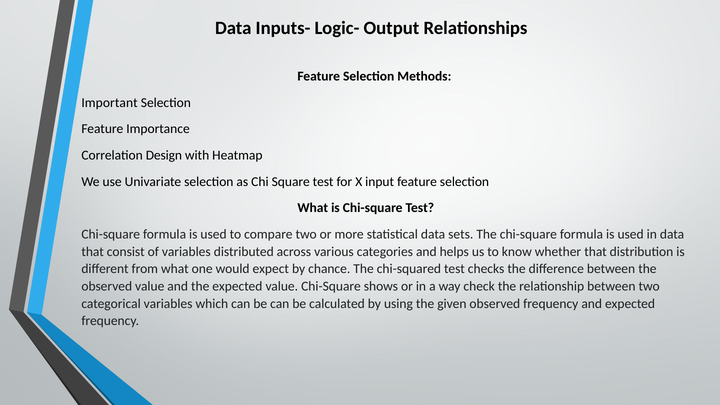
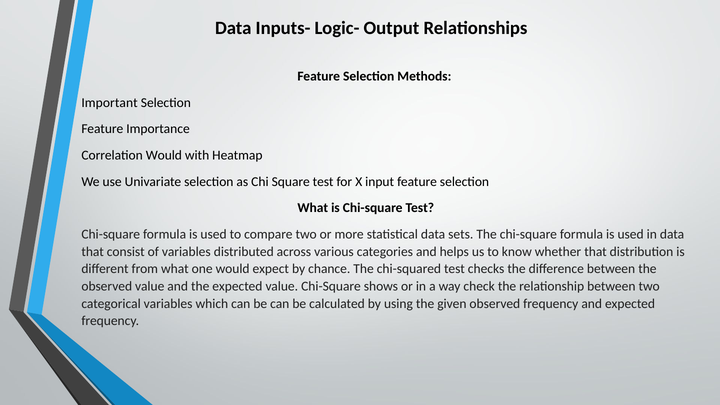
Correlation Design: Design -> Would (164, 155)
